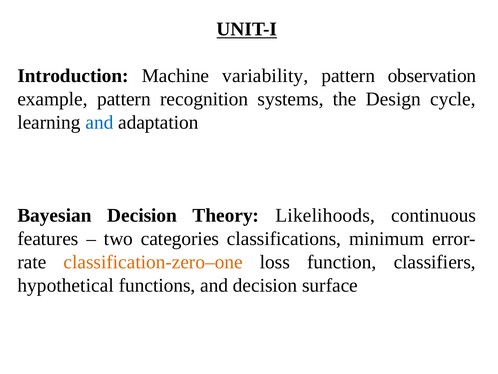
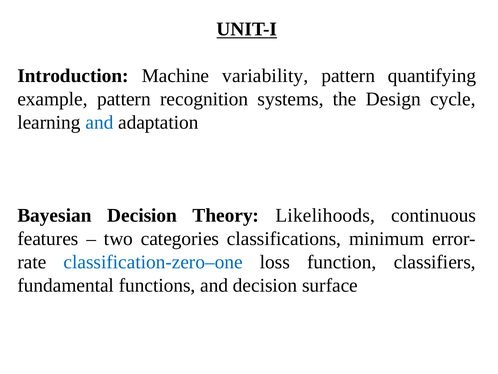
observation: observation -> quantifying (432, 76)
classification-zero–one colour: orange -> blue (153, 262)
hypothetical: hypothetical -> fundamental (66, 285)
